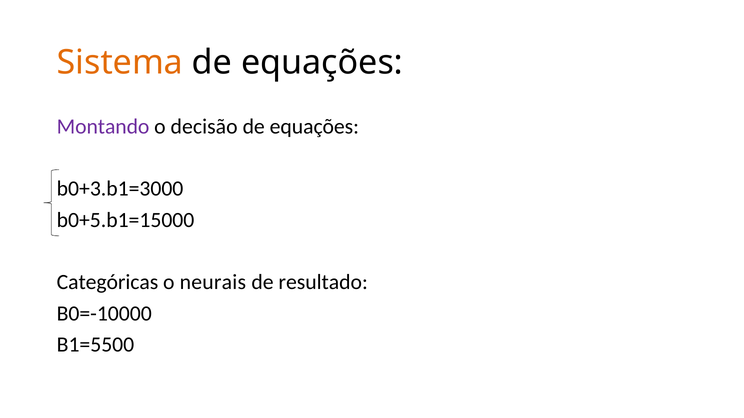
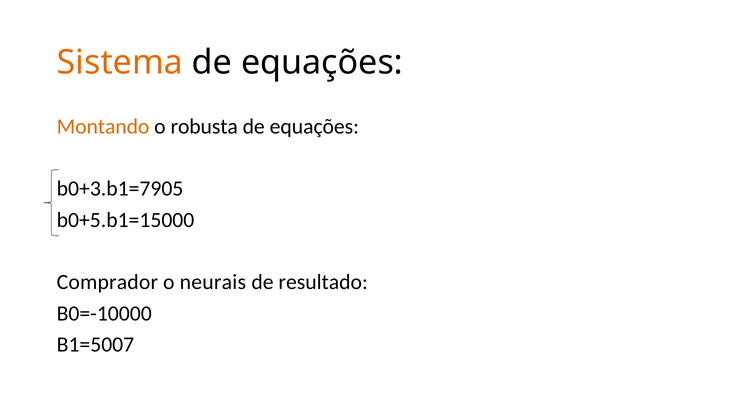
Montando colour: purple -> orange (103, 127)
decisão: decisão -> robusta (204, 127)
b0+3.b1=3000: b0+3.b1=3000 -> b0+3.b1=7905 (120, 189)
Categóricas: Categóricas -> Comprador (107, 283)
B1=5500: B1=5500 -> B1=5007 (95, 345)
